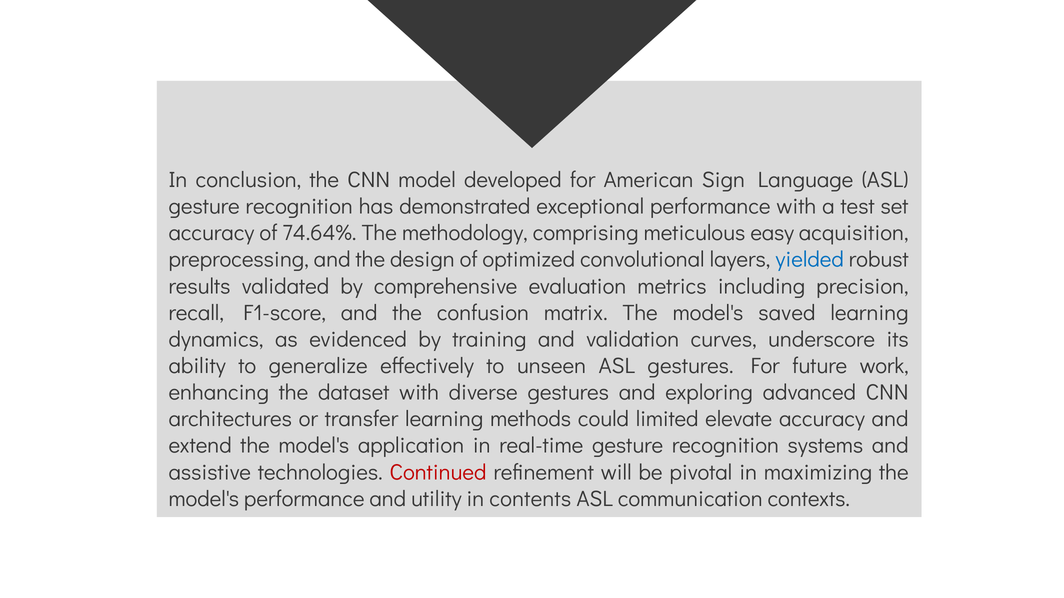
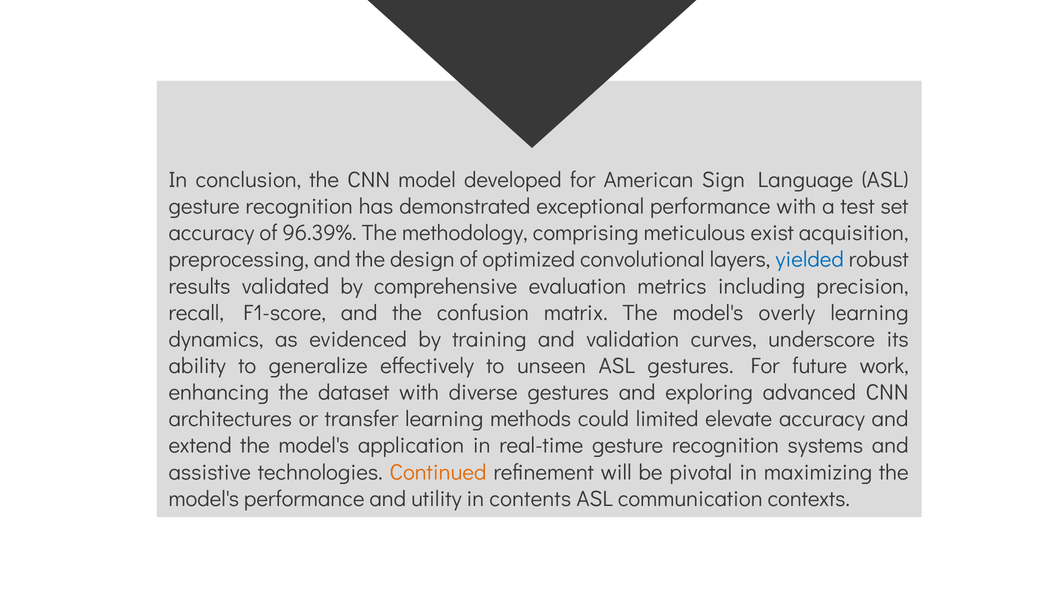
74.64%: 74.64% -> 96.39% (320, 233)
easy: easy -> exist (772, 233)
saved: saved -> overly (787, 313)
Continued colour: red -> orange (438, 473)
